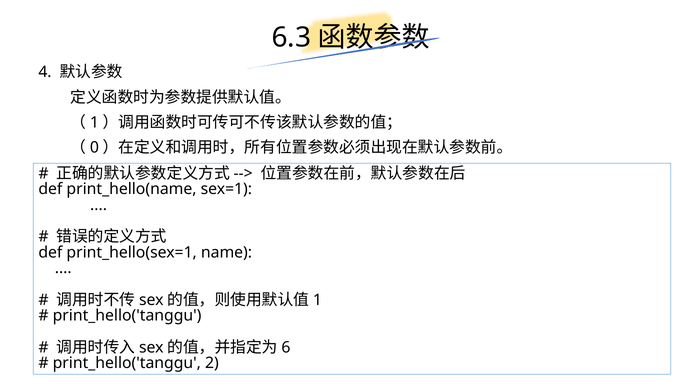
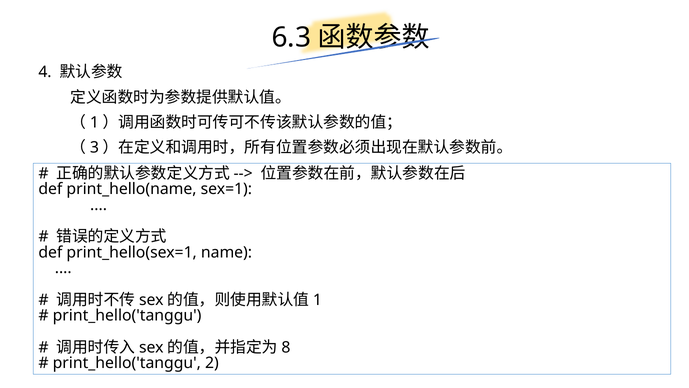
0: 0 -> 3 (94, 147)
6: 6 -> 8 (286, 347)
